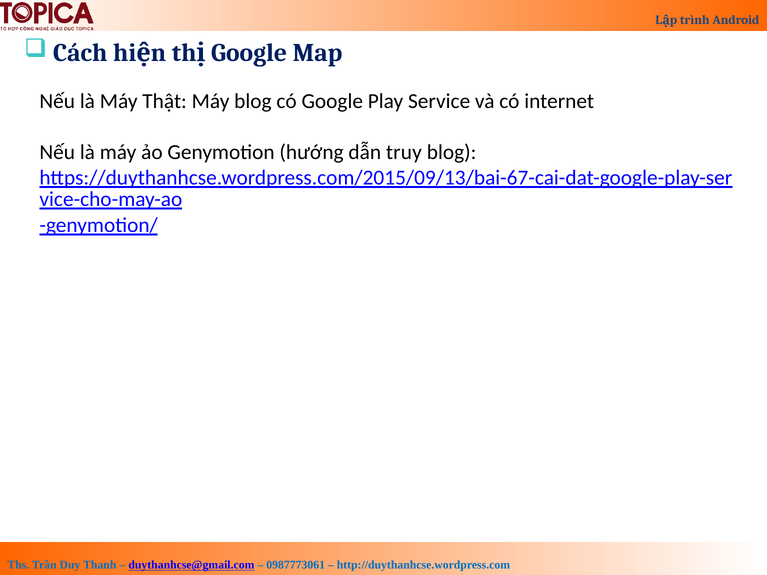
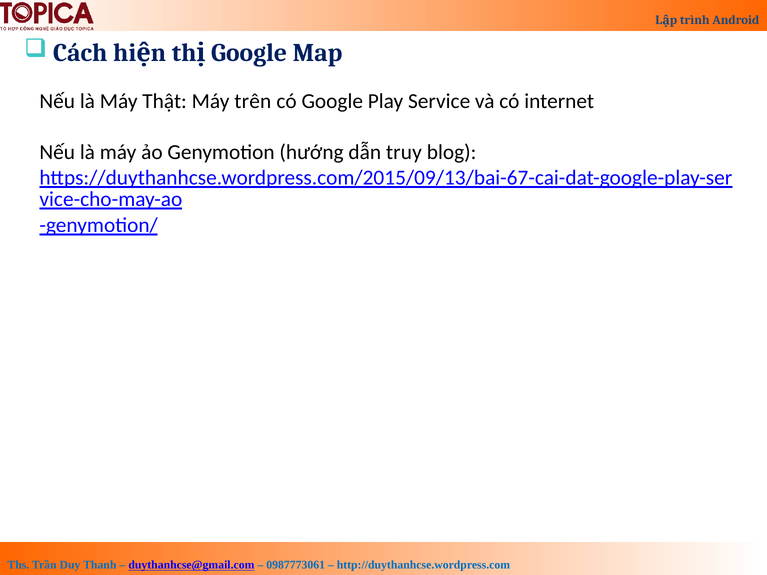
Máy blog: blog -> trên (253, 101)
